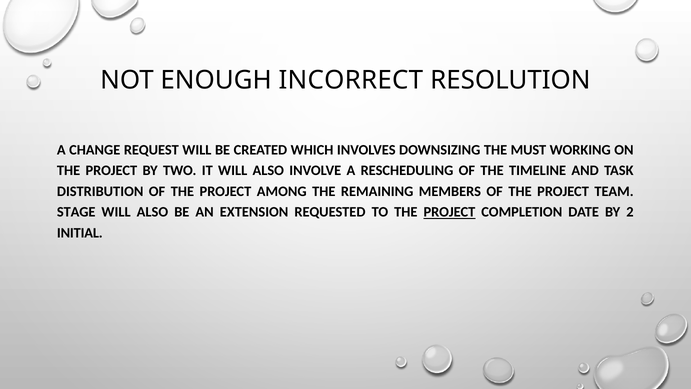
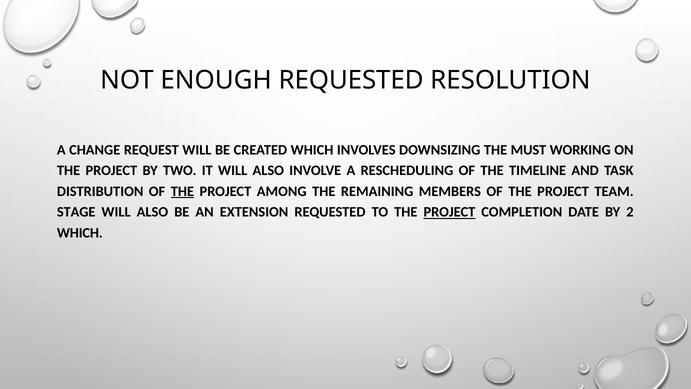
ENOUGH INCORRECT: INCORRECT -> REQUESTED (351, 80)
THE underline: none -> present (182, 191)
INITIAL: INITIAL -> WHICH (80, 233)
